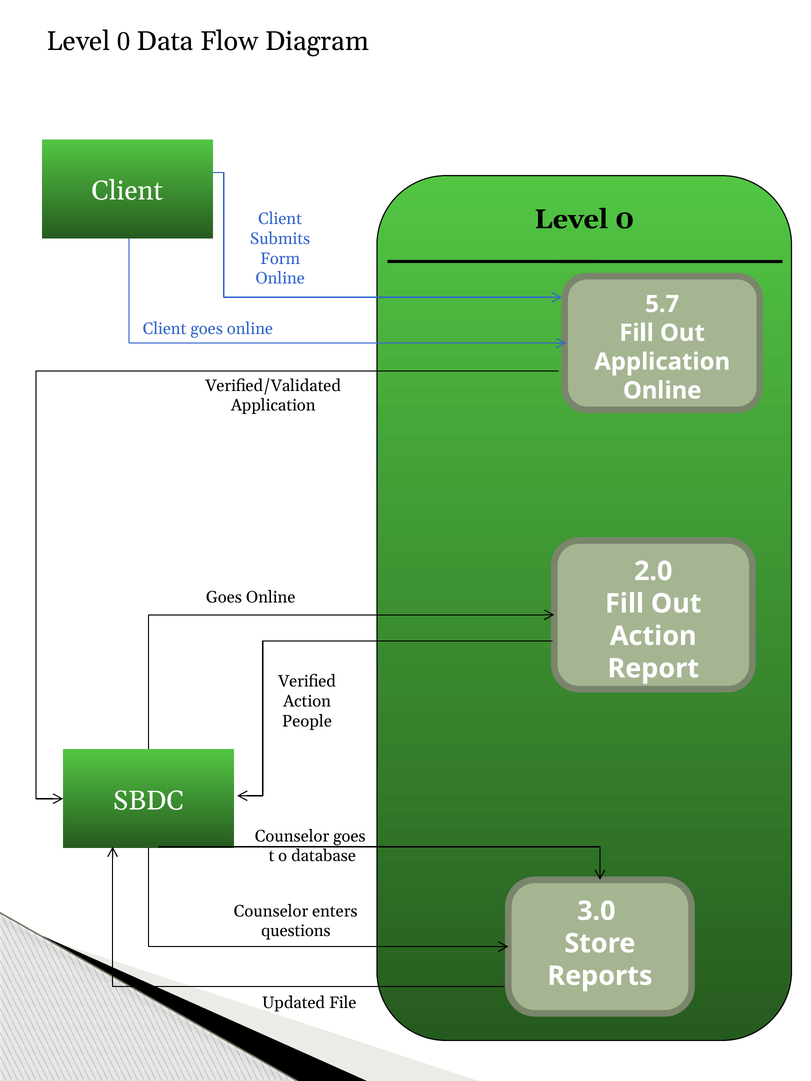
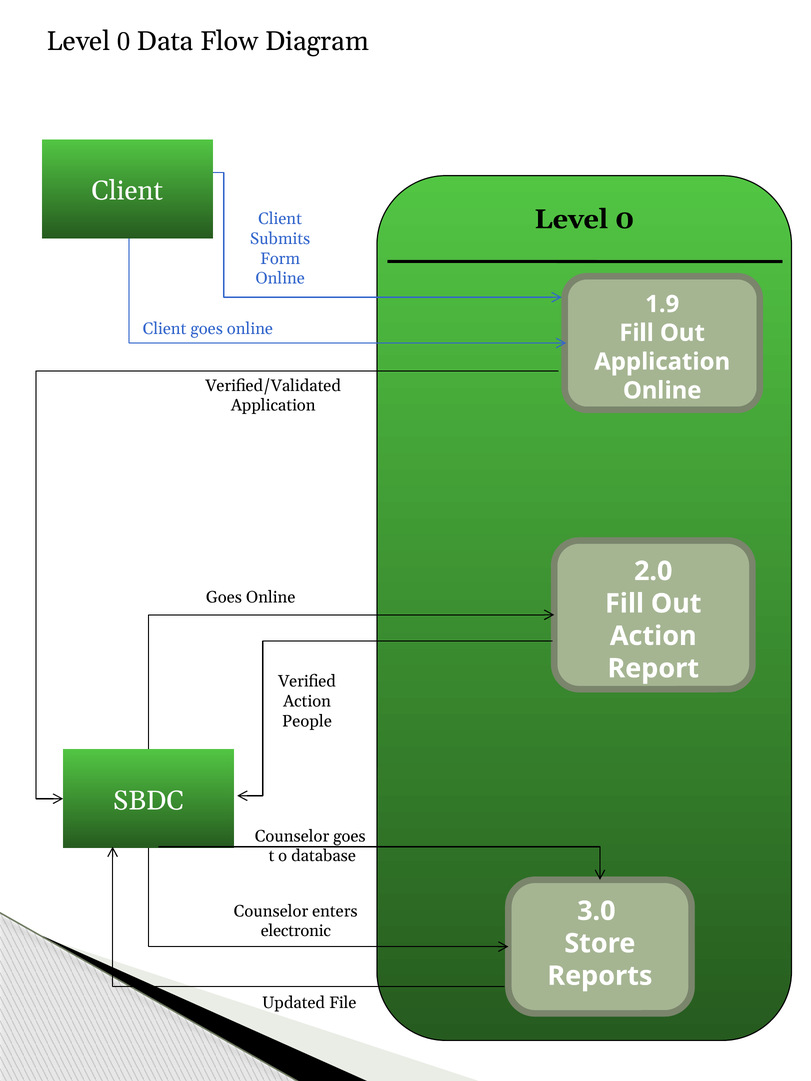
5.7: 5.7 -> 1.9 (662, 304)
questions: questions -> electronic (296, 931)
